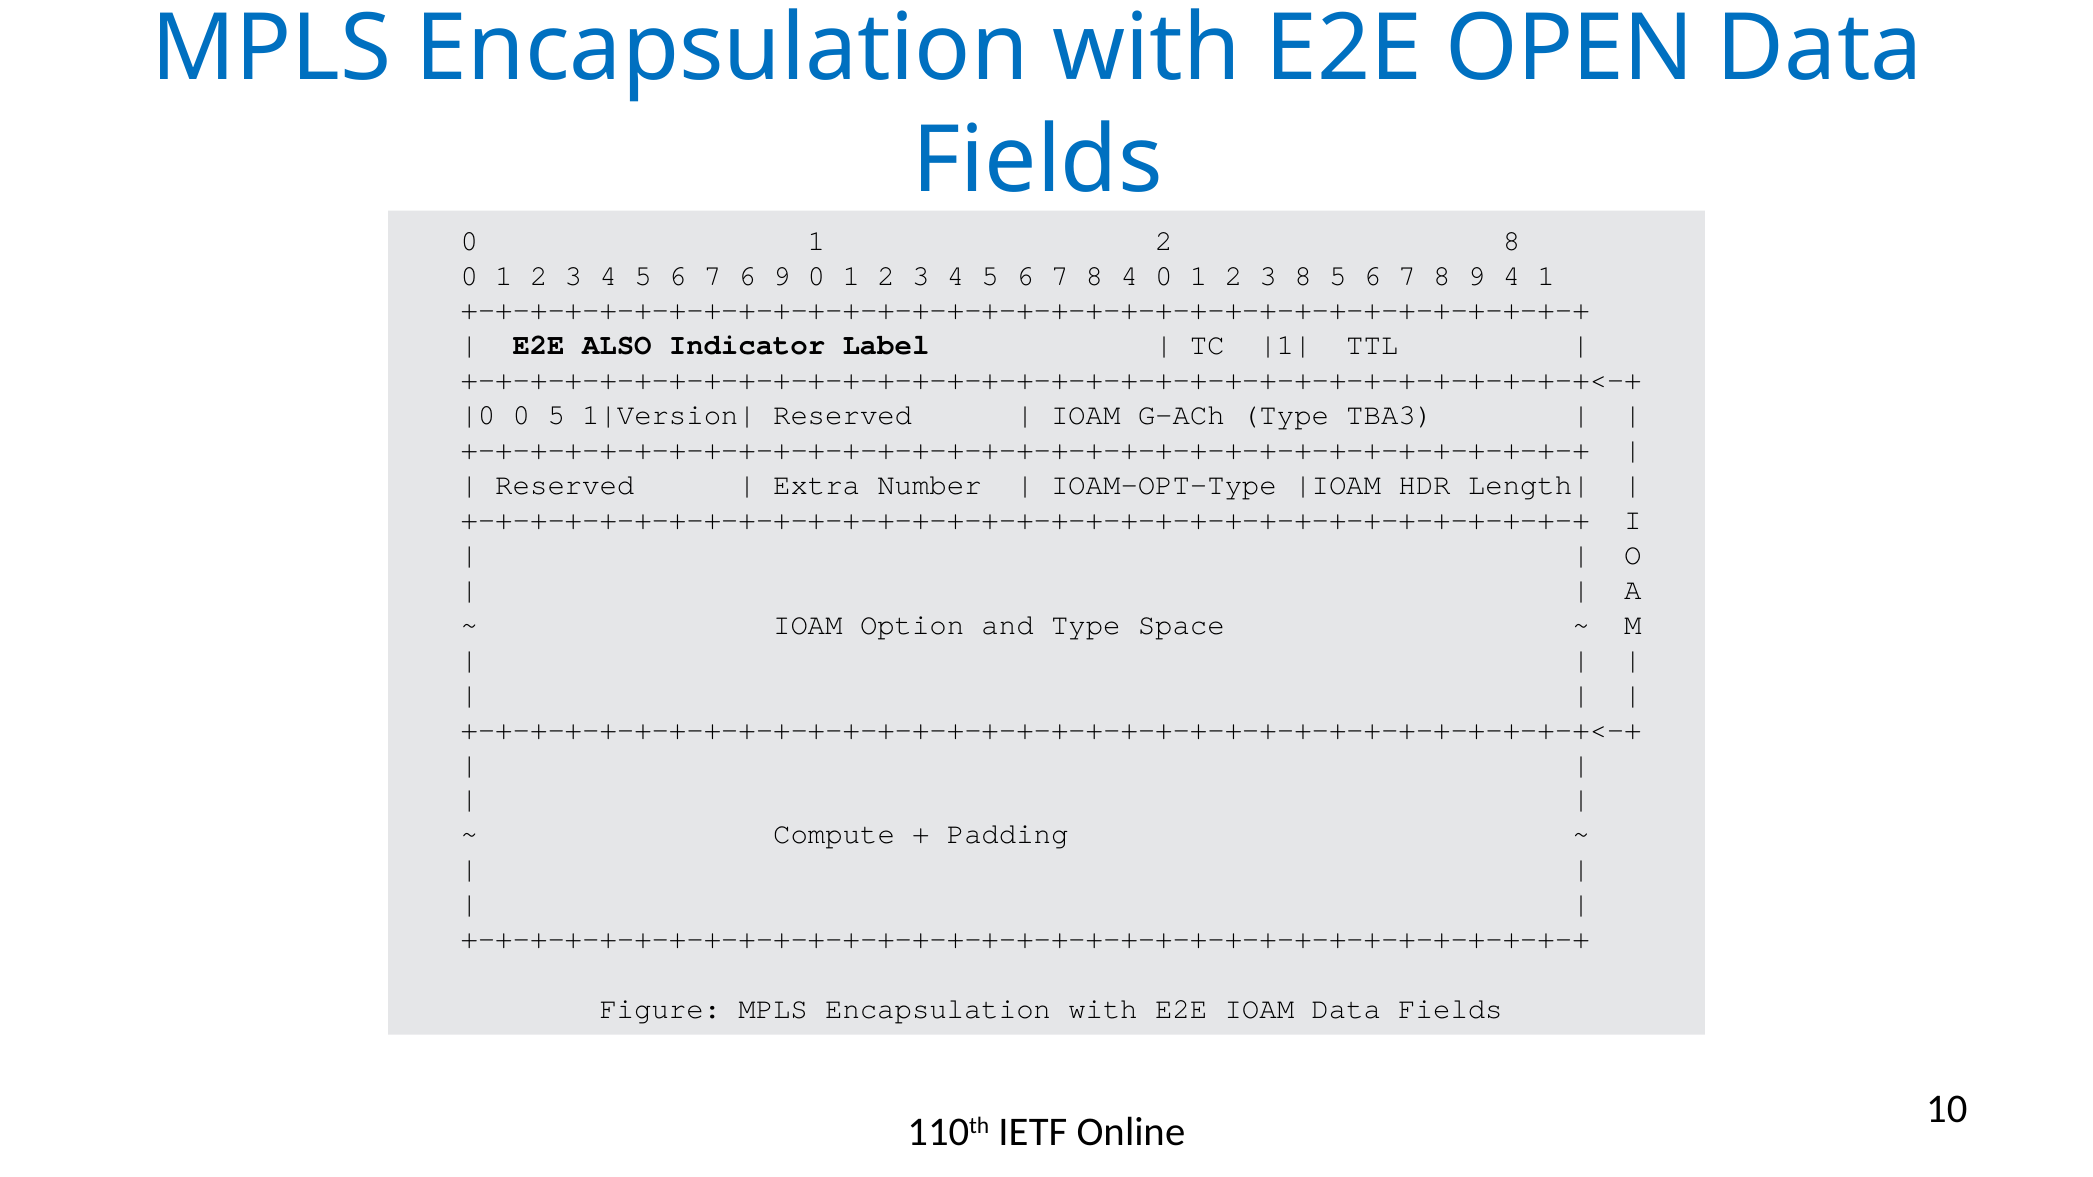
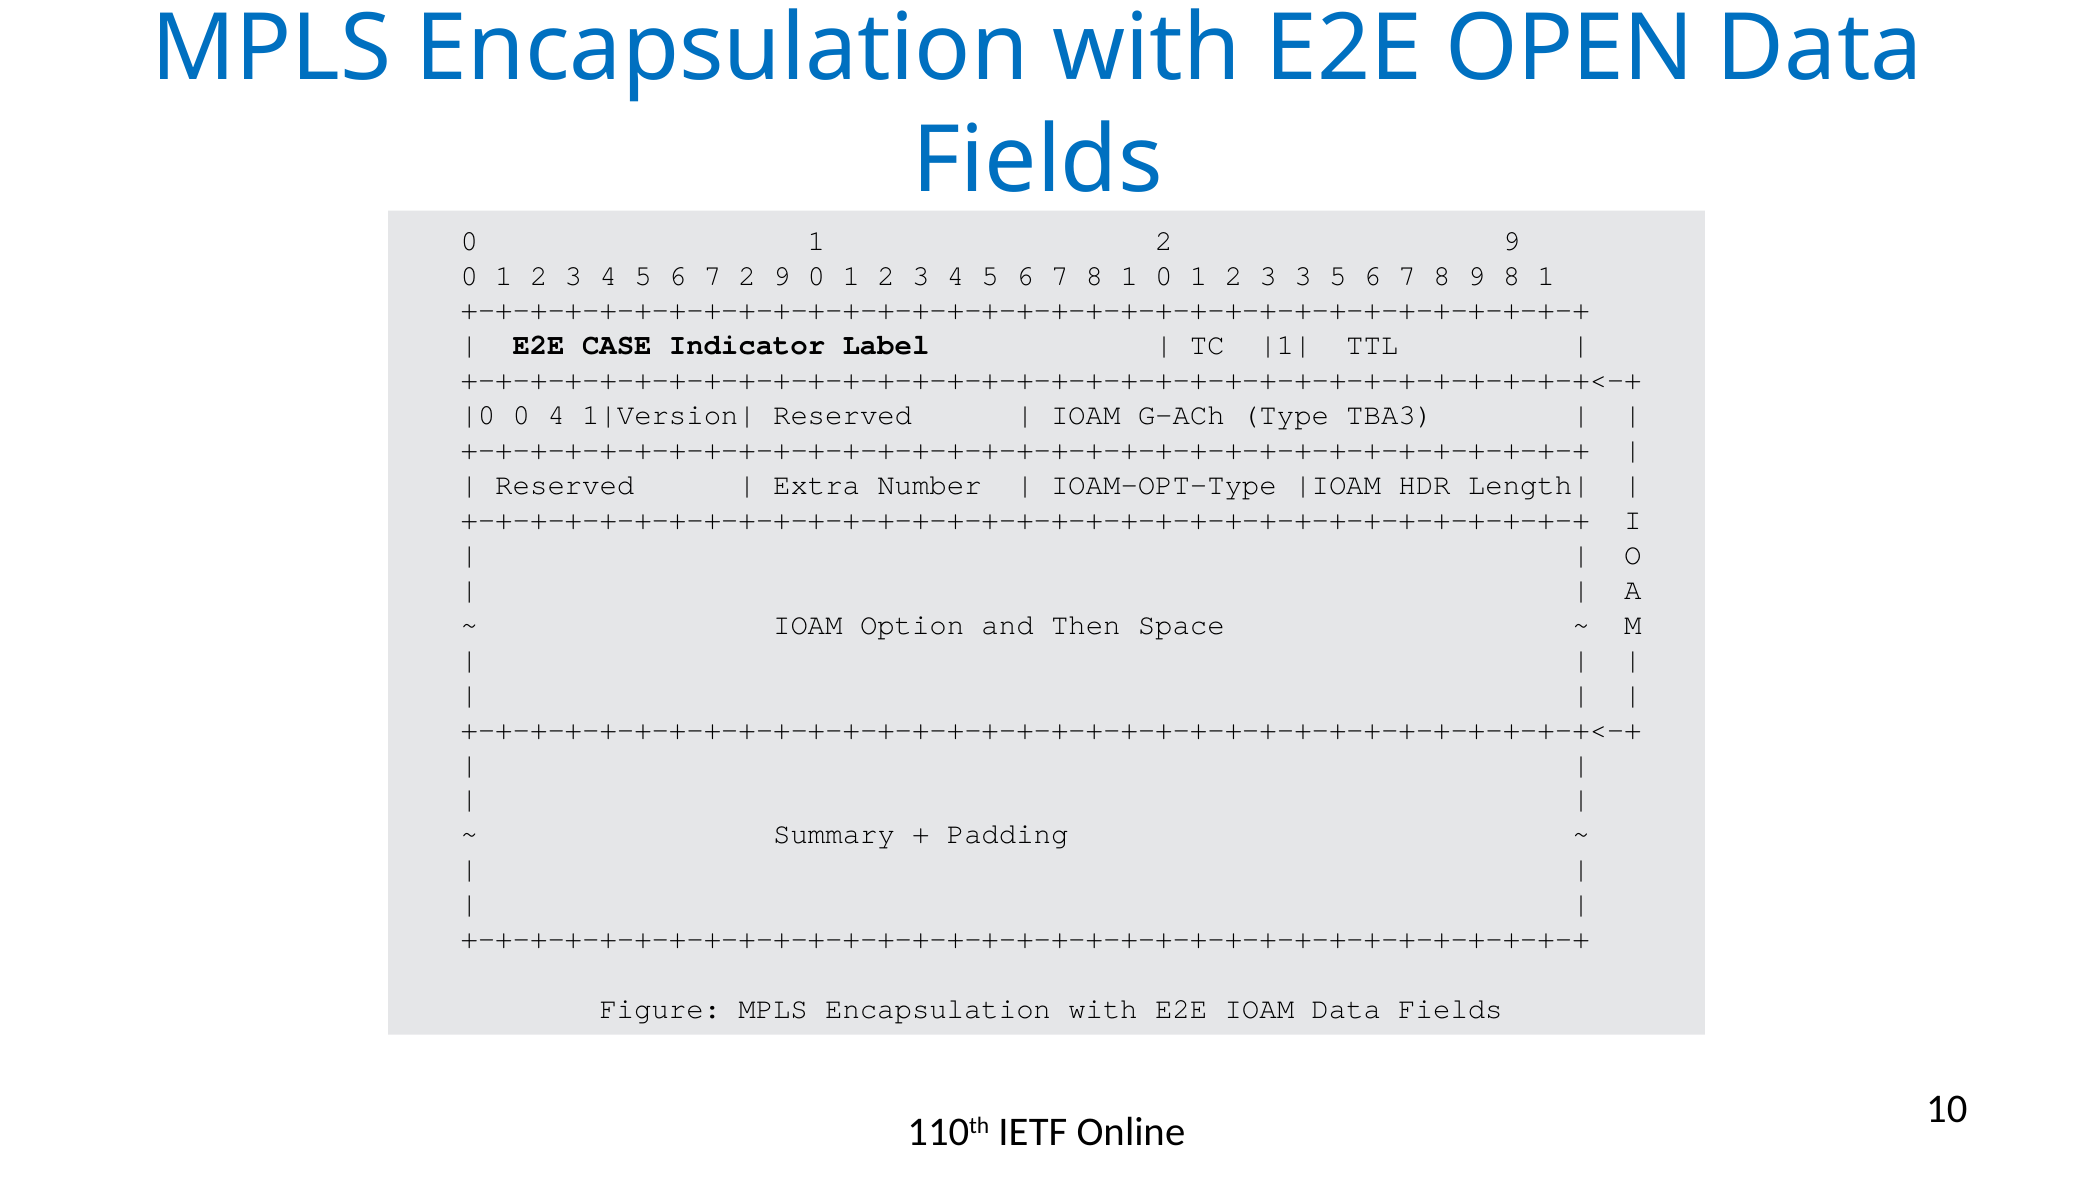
1 2 8: 8 -> 9 (1512, 241)
7 6: 6 -> 2 (747, 276)
7 8 4: 4 -> 1 (1129, 276)
3 8: 8 -> 3 (1303, 276)
9 4: 4 -> 8 (1512, 276)
ALSO: ALSO -> CASE (617, 345)
0 5: 5 -> 4 (556, 415)
and Type: Type -> Then (1086, 625)
Compute: Compute -> Summary (834, 835)
